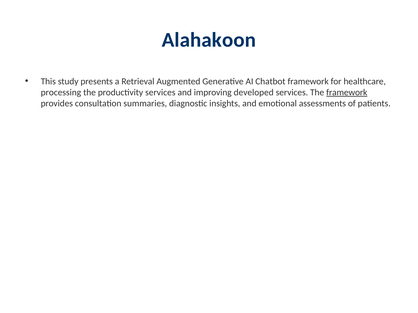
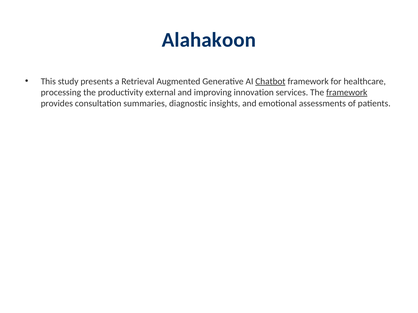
Chatbot underline: none -> present (270, 81)
productivity services: services -> external (160, 93)
developed: developed -> innovation (254, 93)
